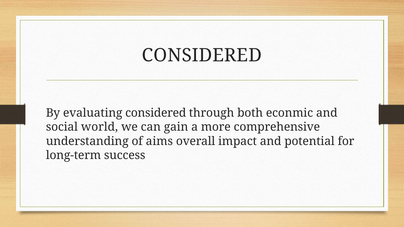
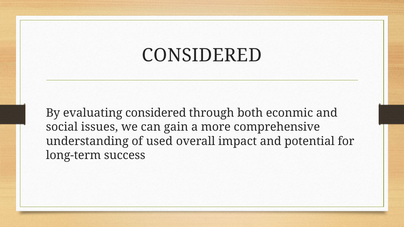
world: world -> issues (100, 127)
aims: aims -> used (159, 141)
